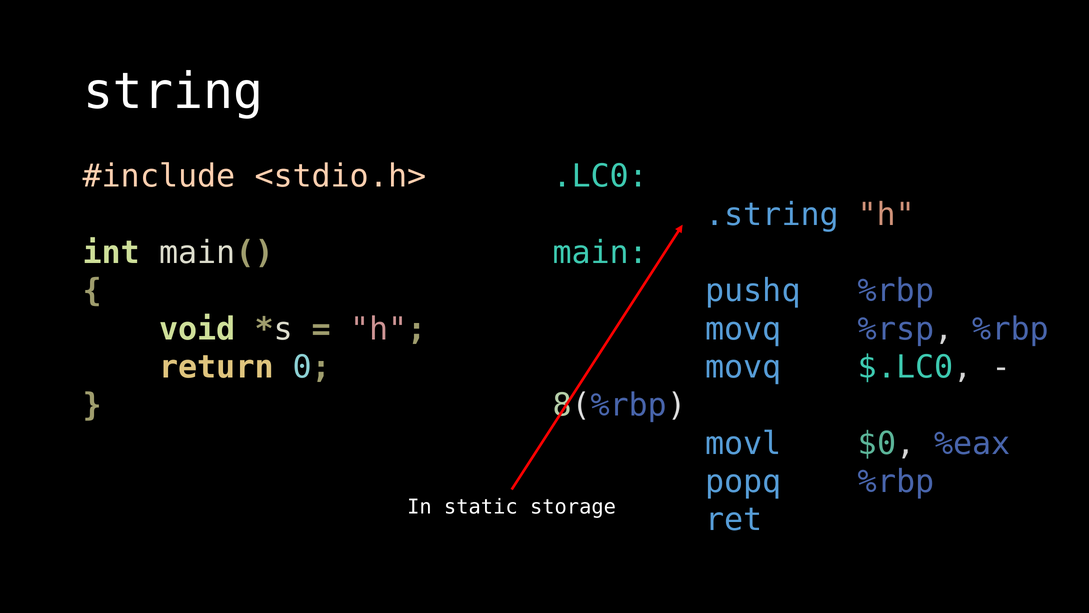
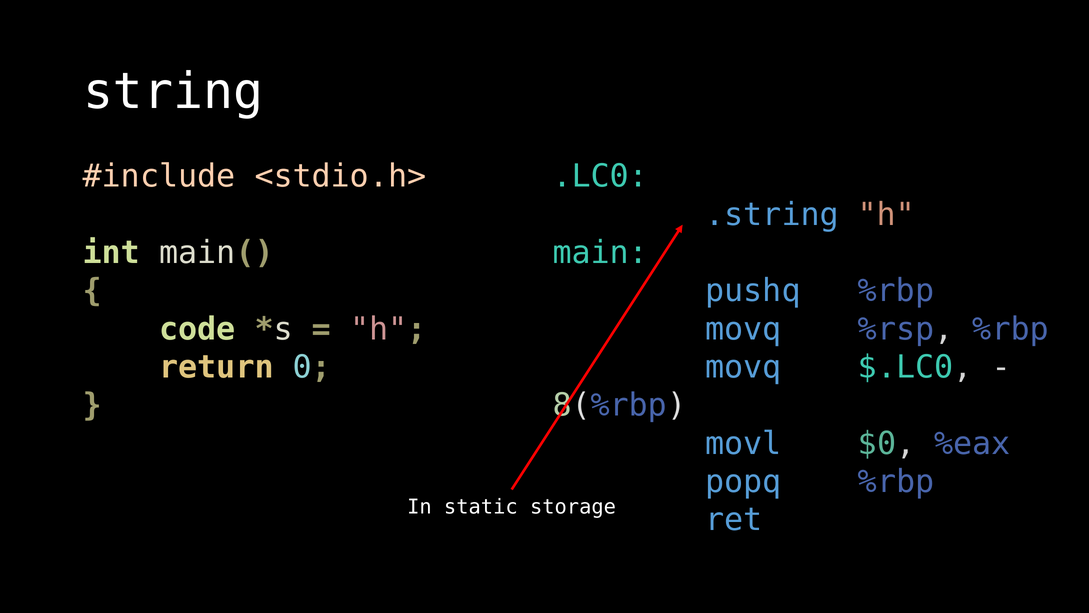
void: void -> code (197, 329)
